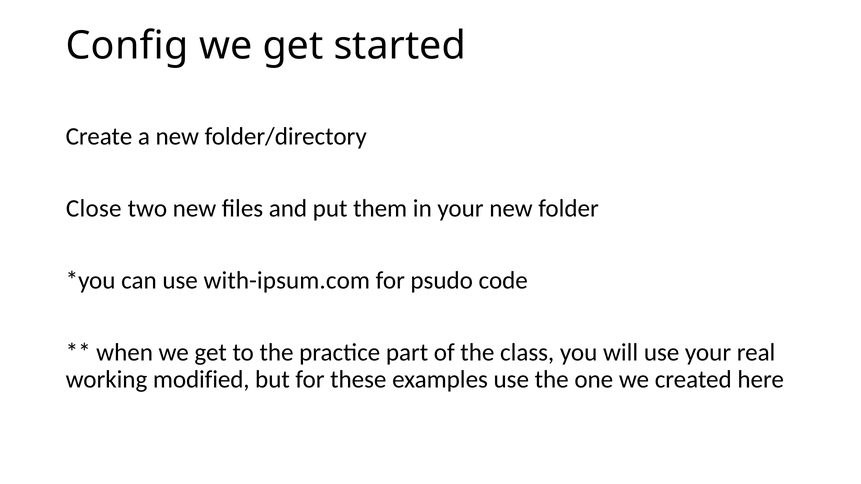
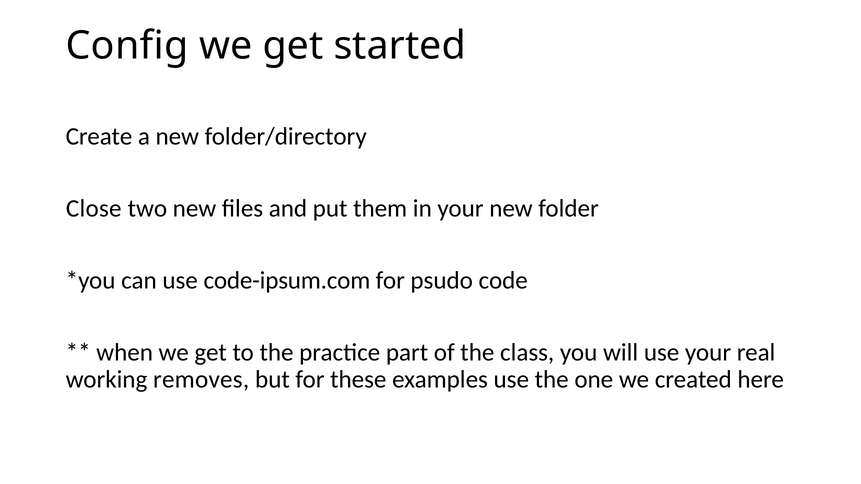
with-ipsum.com: with-ipsum.com -> code-ipsum.com (287, 281)
modified: modified -> removes (201, 380)
